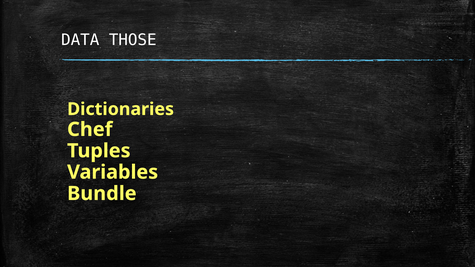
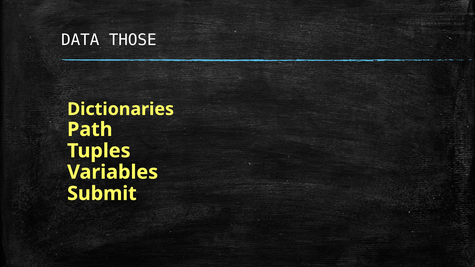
Chef: Chef -> Path (90, 130)
Bundle: Bundle -> Submit (102, 194)
